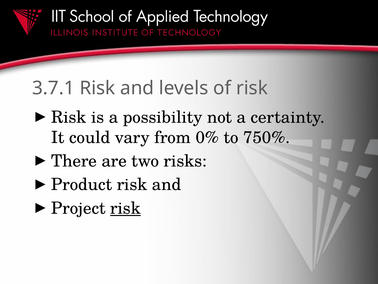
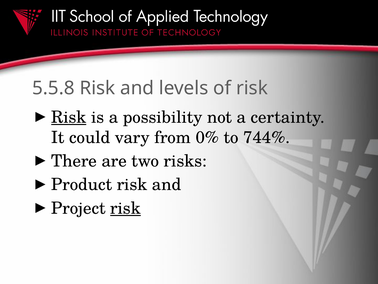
3.7.1: 3.7.1 -> 5.5.8 (53, 88)
Risk underline: none -> present (69, 117)
750%: 750% -> 744% (267, 137)
